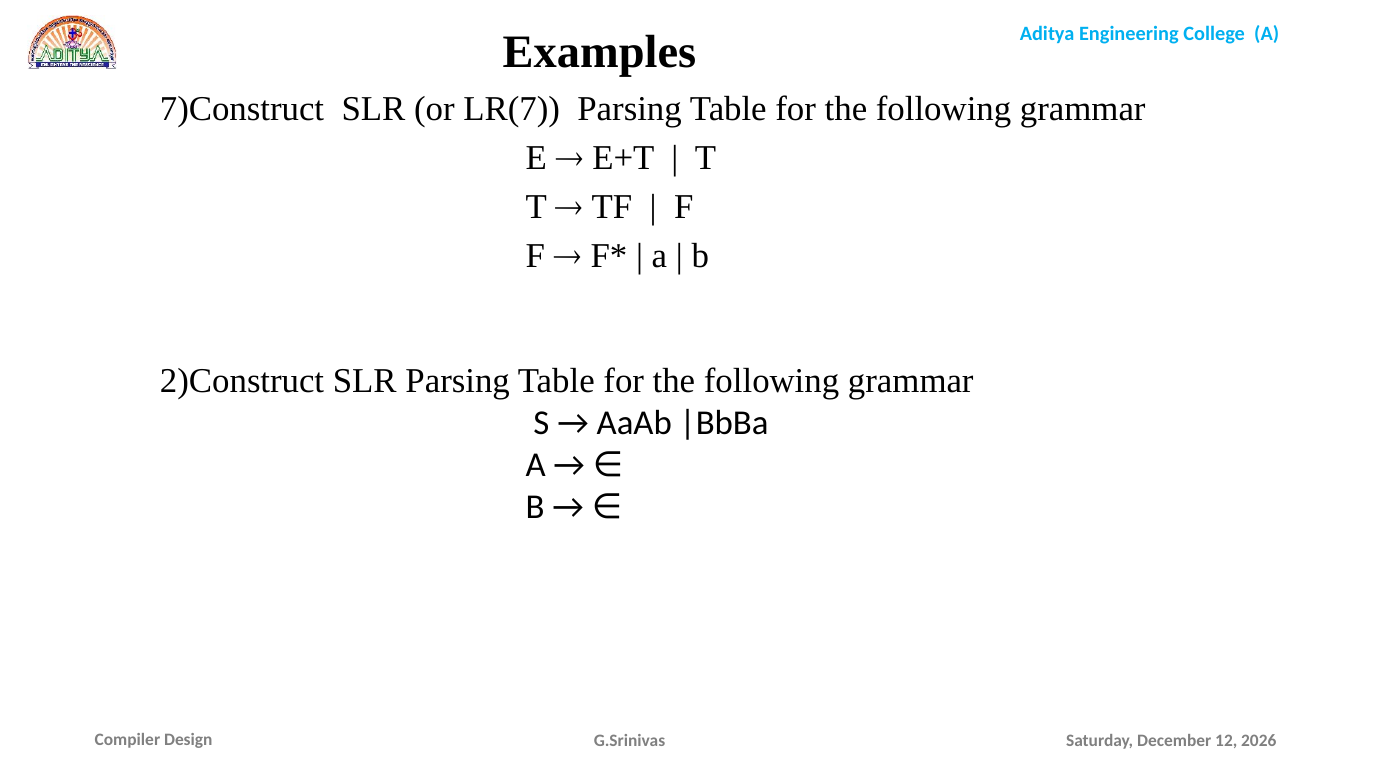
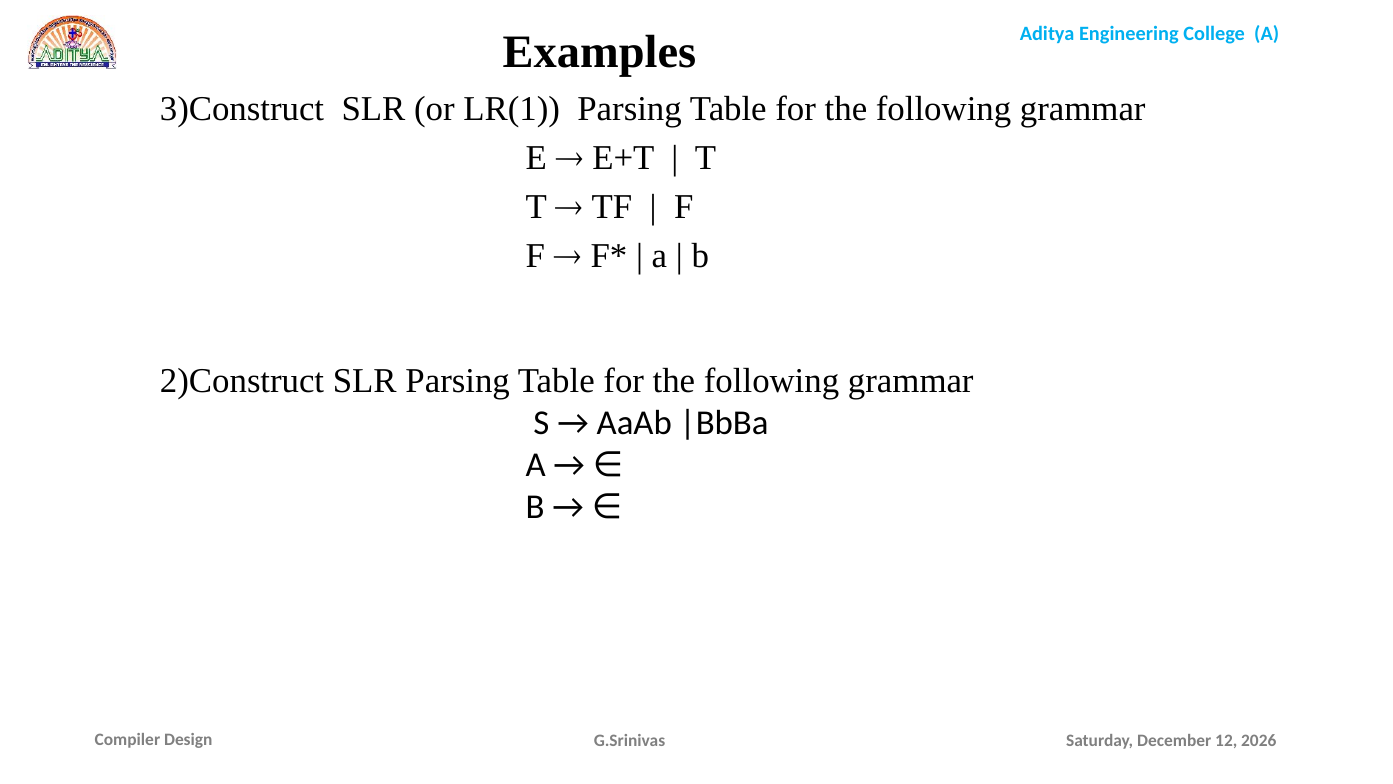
7)Construct: 7)Construct -> 3)Construct (242, 109)
LR(7: LR(7 -> LR(1 (512, 109)
